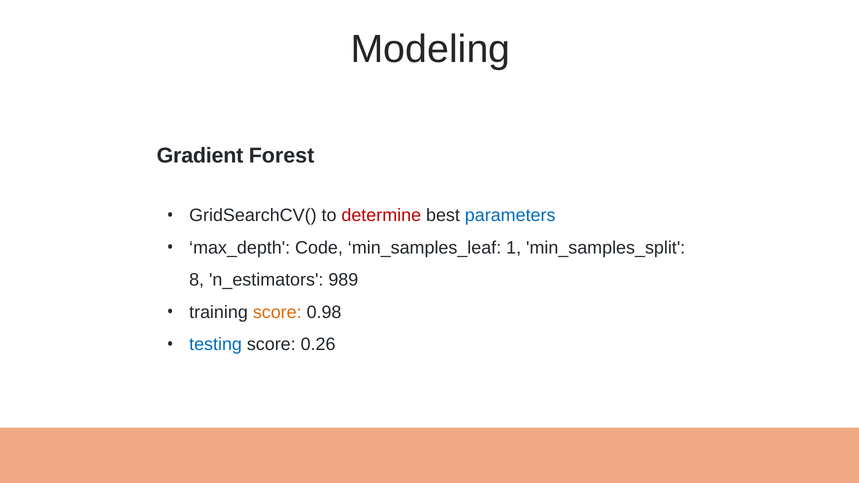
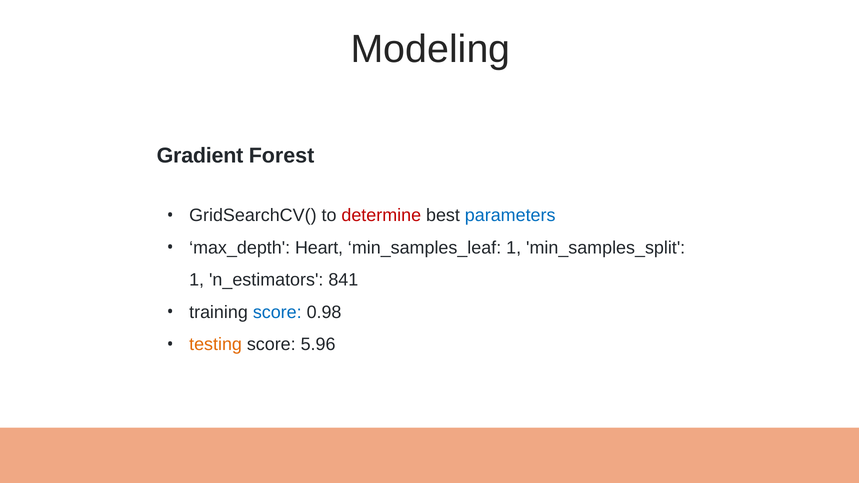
Code: Code -> Heart (319, 248)
8: 8 -> 1 (197, 280)
989: 989 -> 841 (343, 280)
score colour: orange -> blue (277, 312)
testing colour: blue -> orange (216, 344)
0.26: 0.26 -> 5.96 (318, 344)
